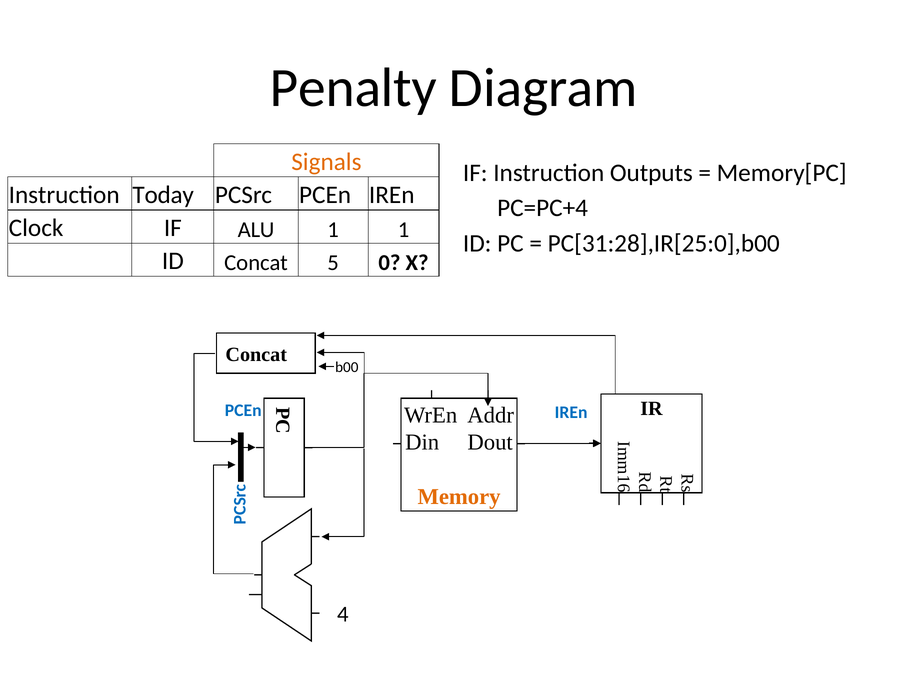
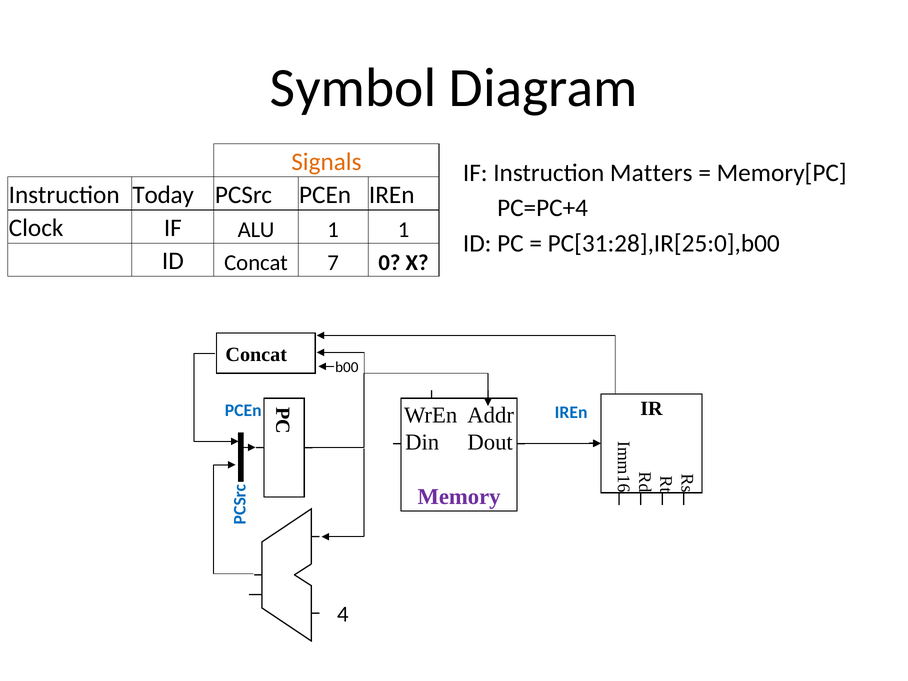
Penalty: Penalty -> Symbol (353, 88)
Outputs: Outputs -> Matters (651, 173)
5: 5 -> 7 (333, 263)
Memory colour: orange -> purple (459, 497)
